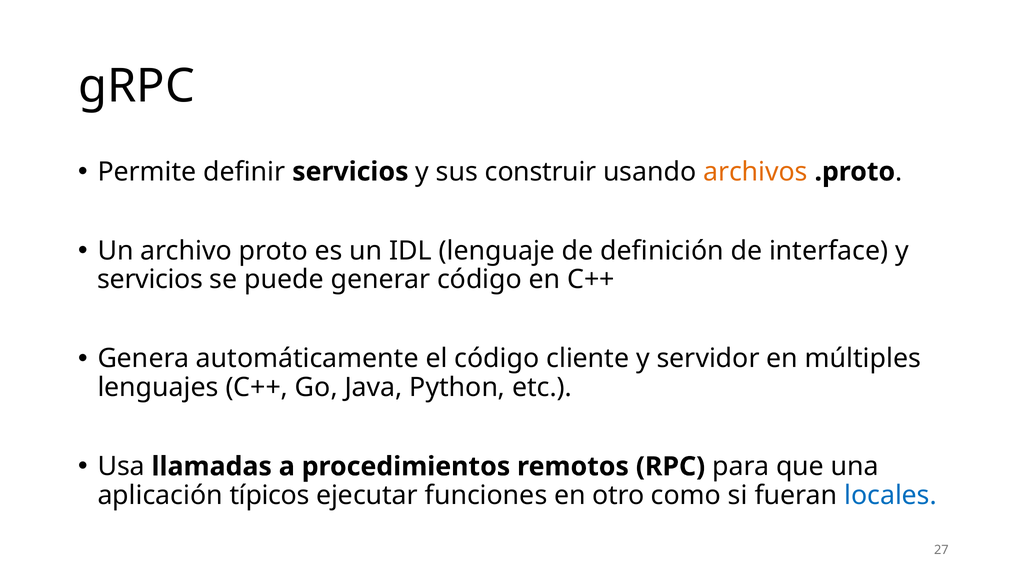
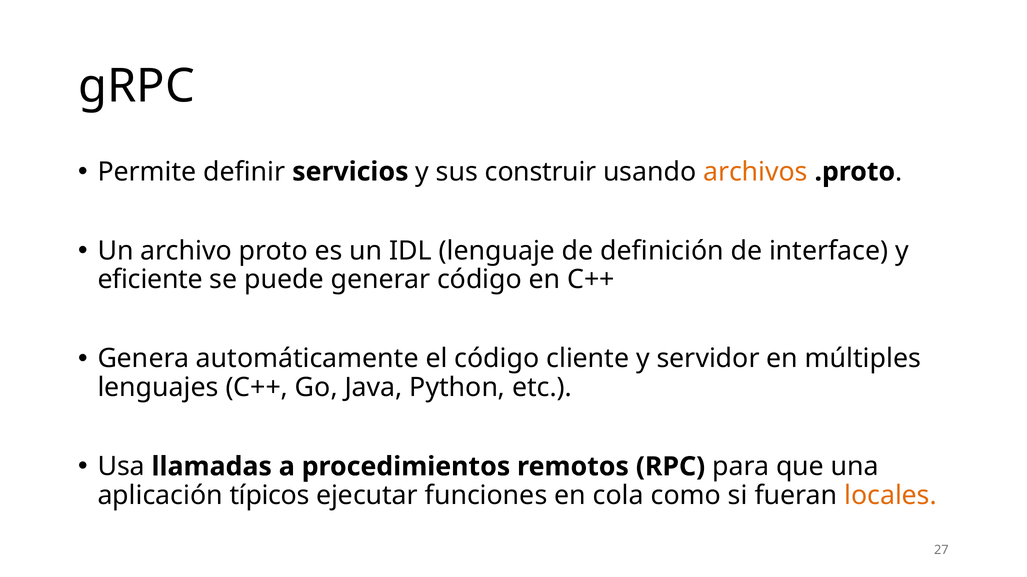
servicios: servicios -> eficiente (150, 280)
otro: otro -> cola (618, 496)
locales colour: blue -> orange (891, 496)
